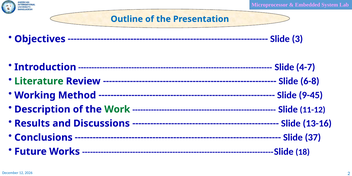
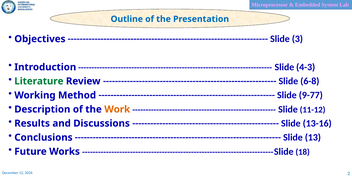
4-7: 4-7 -> 4-3 (306, 67)
9-45: 9-45 -> 9-77 (311, 95)
Work colour: green -> orange (117, 109)
37: 37 -> 13 (313, 137)
